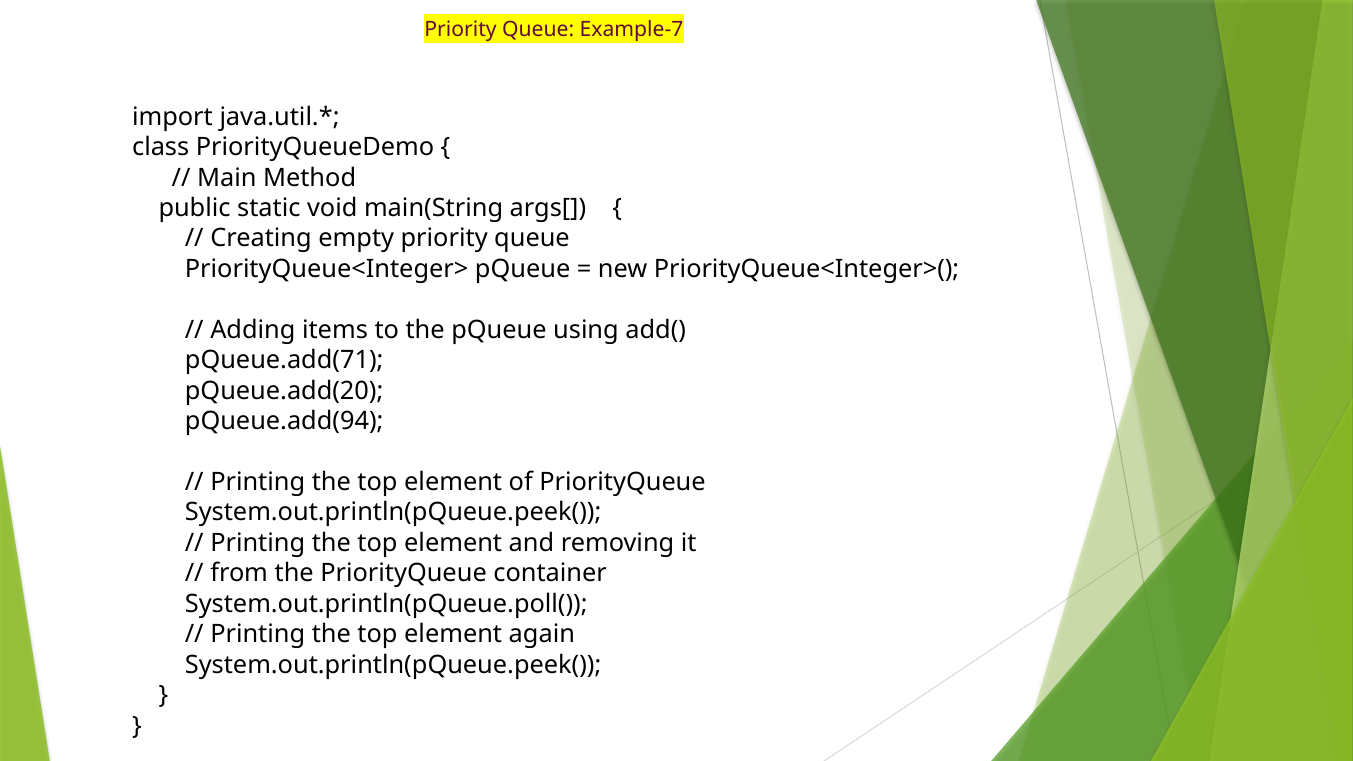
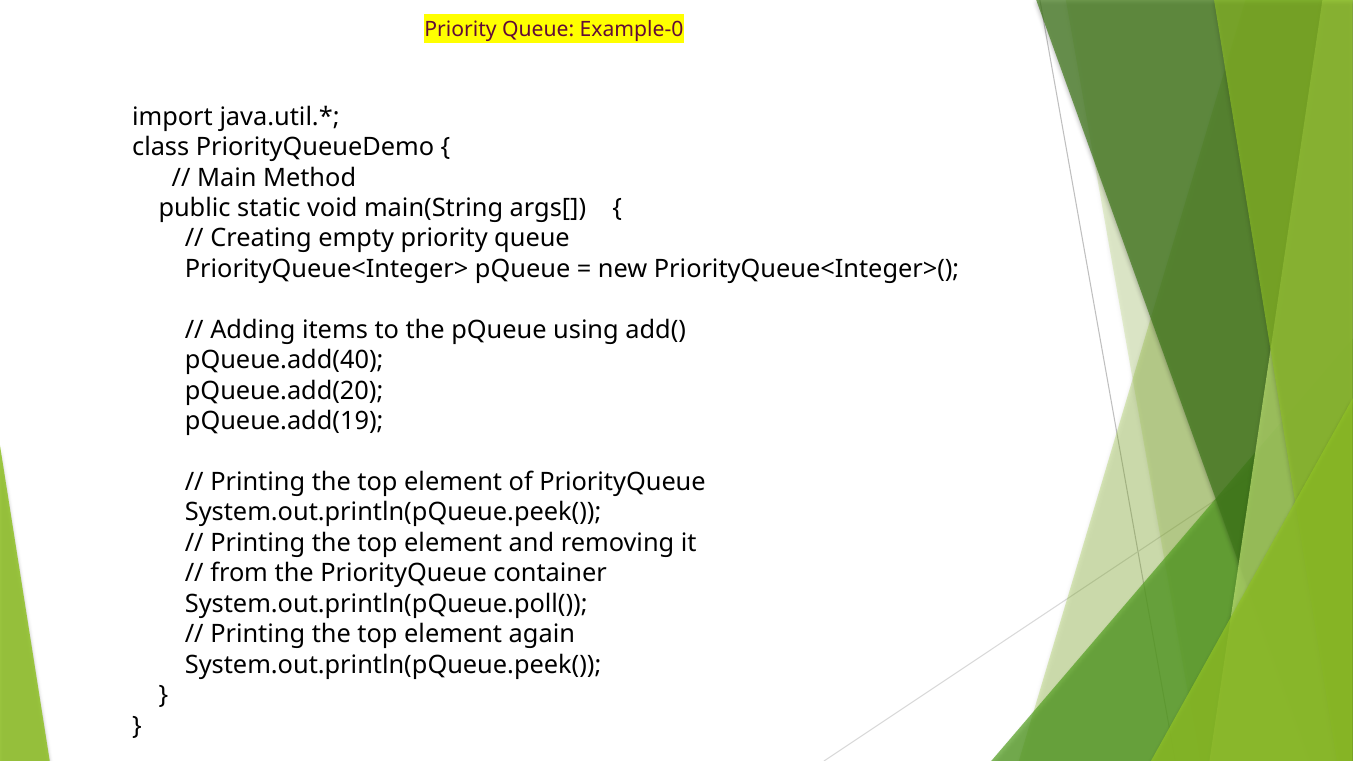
Example-7: Example-7 -> Example-0 (632, 29)
pQueue.add(71: pQueue.add(71 -> pQueue.add(40 (284, 360)
pQueue.add(94: pQueue.add(94 -> pQueue.add(19 (284, 421)
